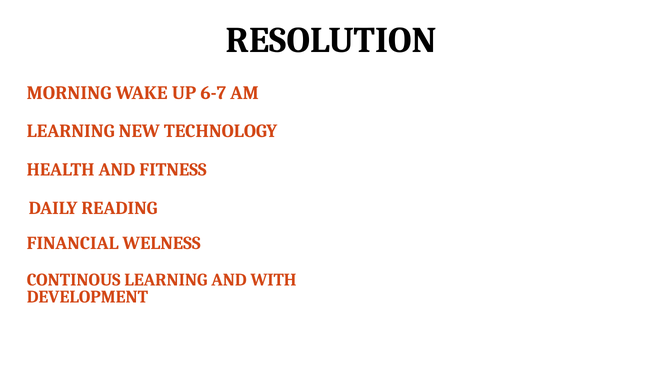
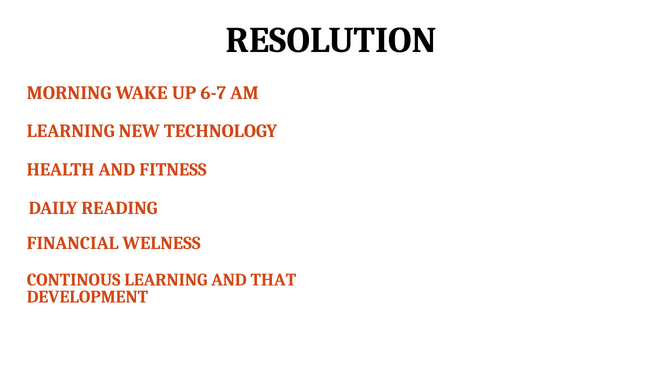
WITH: WITH -> THAT (273, 280)
